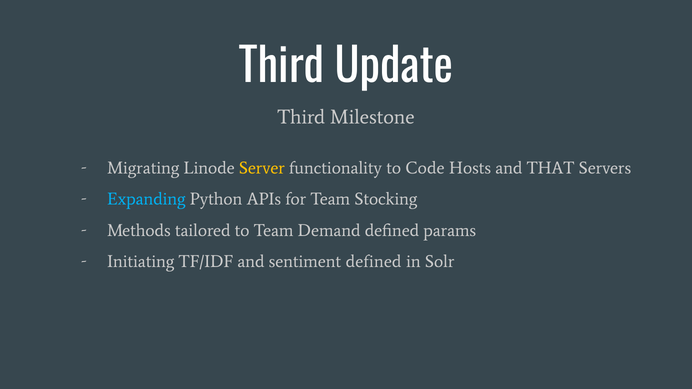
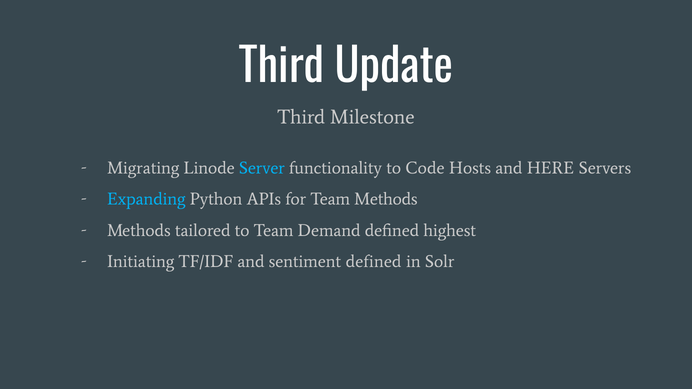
Server colour: yellow -> light blue (262, 168)
THAT: THAT -> HERE (550, 168)
Team Stocking: Stocking -> Methods (386, 199)
params: params -> highest (450, 230)
